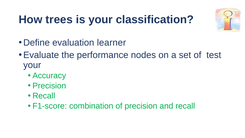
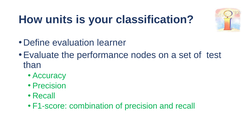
trees: trees -> units (59, 20)
your: your -> than (32, 65)
